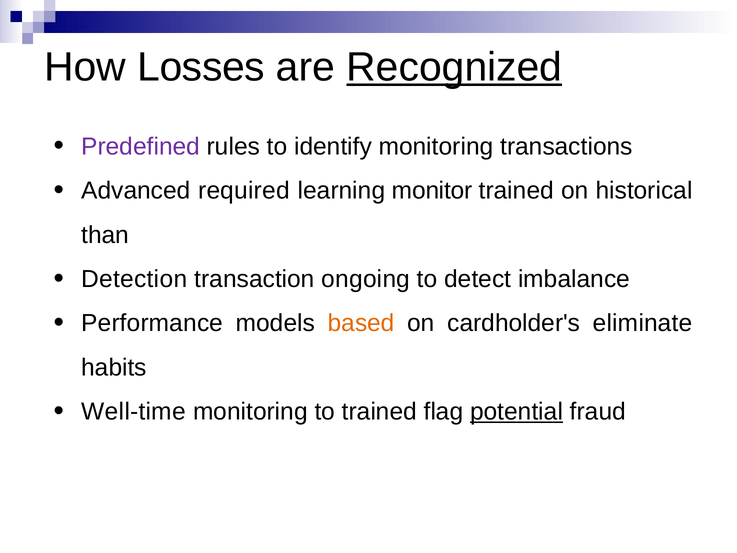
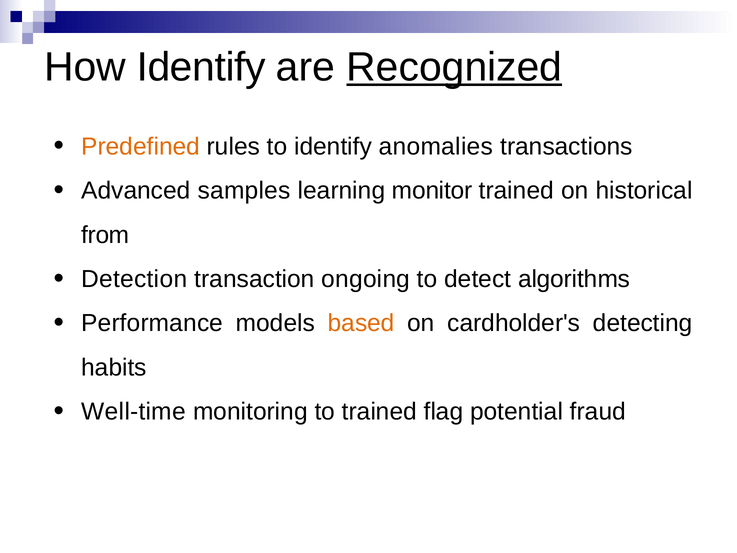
How Losses: Losses -> Identify (201, 67)
Predefined colour: purple -> orange (141, 146)
identify monitoring: monitoring -> anomalies (436, 146)
required: required -> samples (244, 191)
than: than -> from (105, 235)
imbalance: imbalance -> algorithms (574, 279)
eliminate: eliminate -> detecting (643, 323)
potential underline: present -> none (517, 412)
